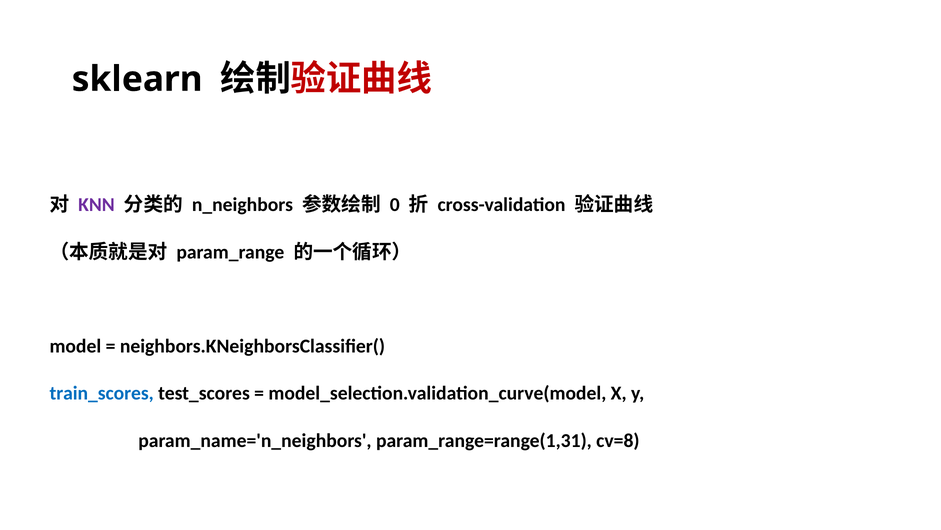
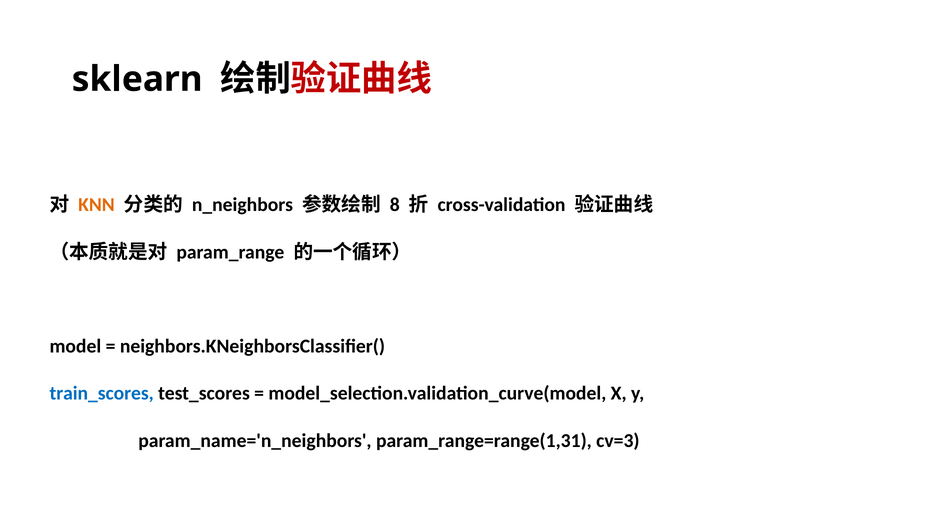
KNN colour: purple -> orange (96, 205)
0: 0 -> 8 (395, 205)
cv=8: cv=8 -> cv=3 (618, 440)
